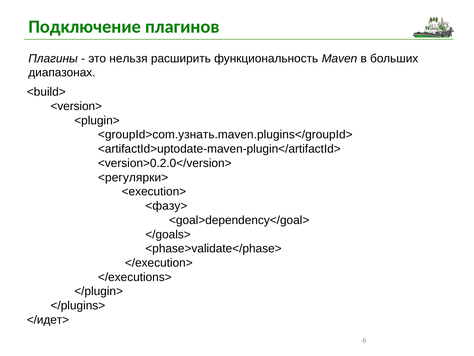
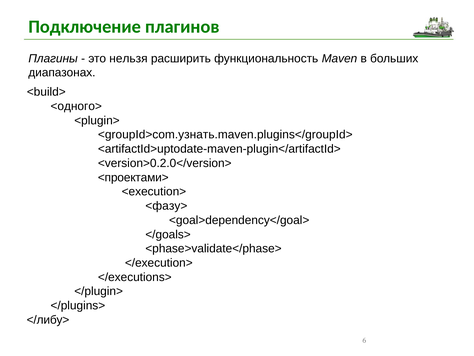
<version>: <version> -> <одного> (76, 106)
<регулярки>: <регулярки> -> <проектами> (133, 177)
</идет>: </идет> -> </либу> (48, 319)
